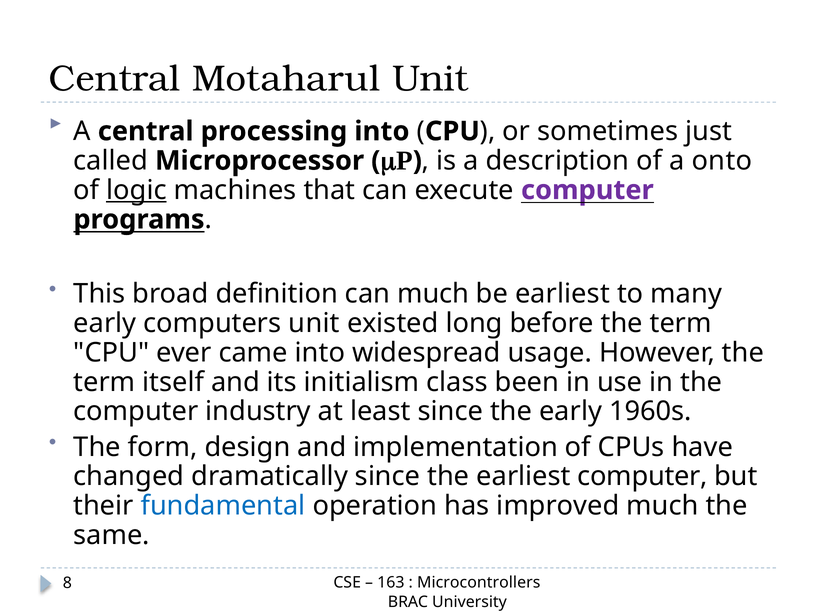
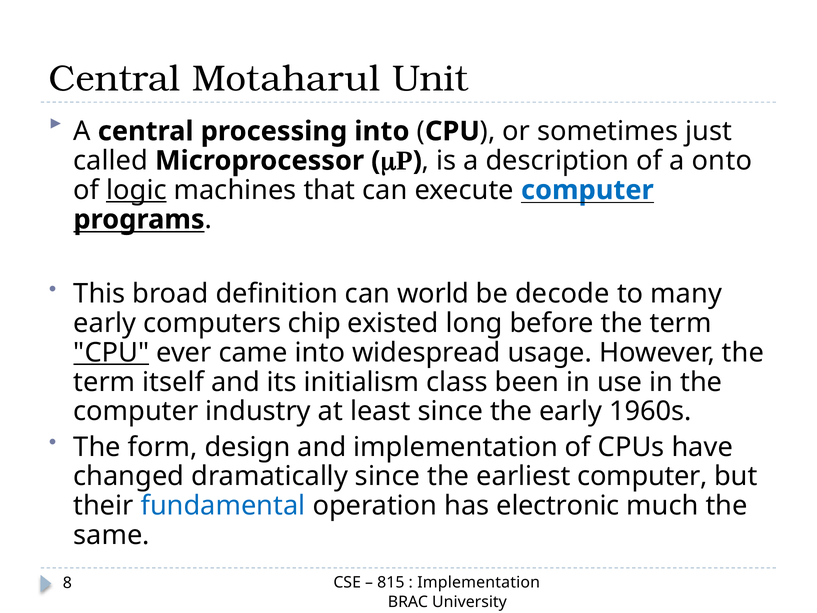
computer colour: purple -> blue (587, 190)
can much: much -> world (433, 294)
be earliest: earliest -> decode (562, 294)
computers unit: unit -> chip (314, 323)
CPU underline: none -> present (111, 353)
improved: improved -> electronic (558, 506)
163: 163 -> 815 (391, 582)
Microcontrollers: Microcontrollers -> Implementation (479, 582)
